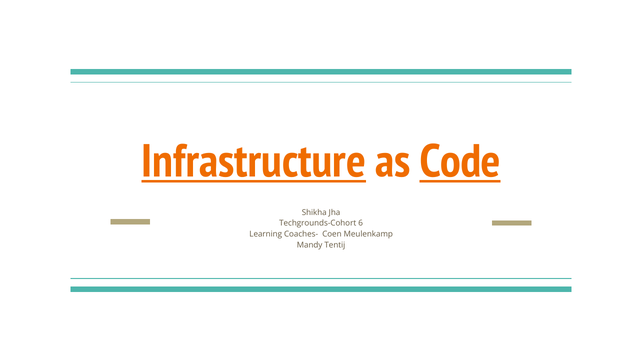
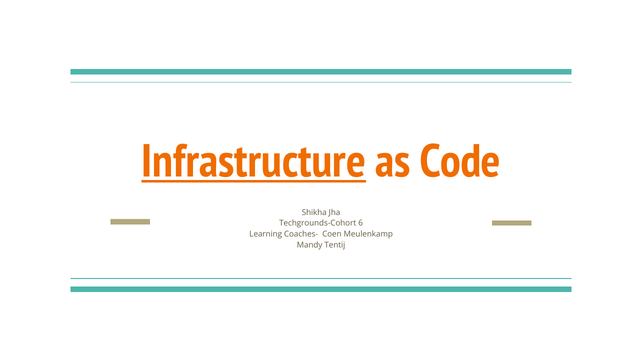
Code underline: present -> none (460, 161)
